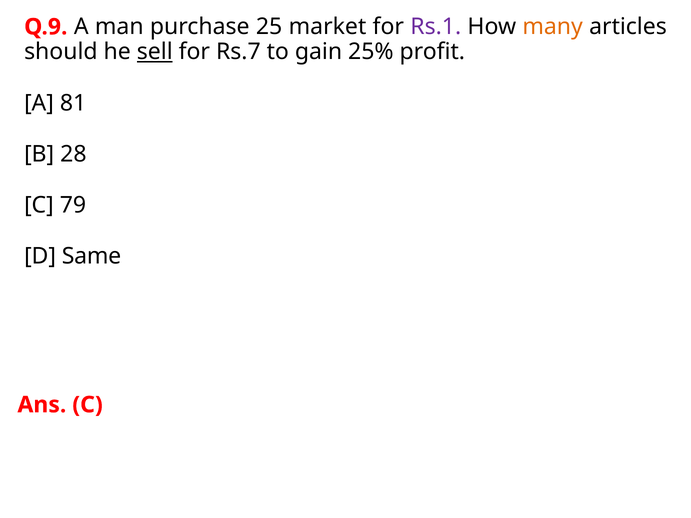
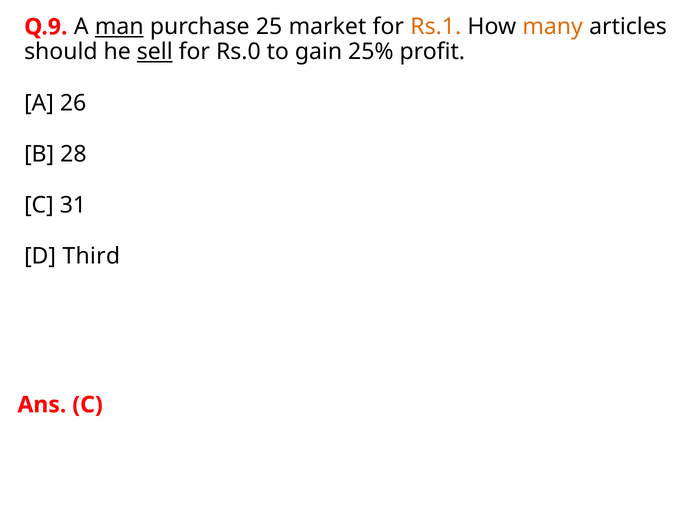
man underline: none -> present (119, 27)
Rs.1 colour: purple -> orange (436, 27)
Rs.7: Rs.7 -> Rs.0 (238, 52)
81: 81 -> 26 (73, 103)
79: 79 -> 31 (73, 205)
Same: Same -> Third (91, 256)
